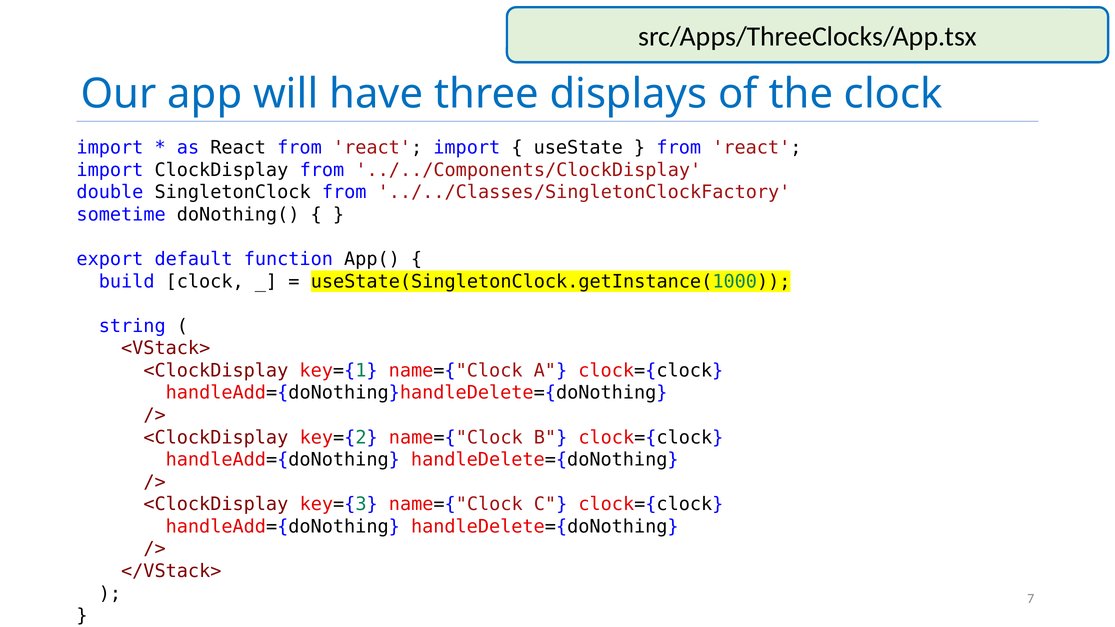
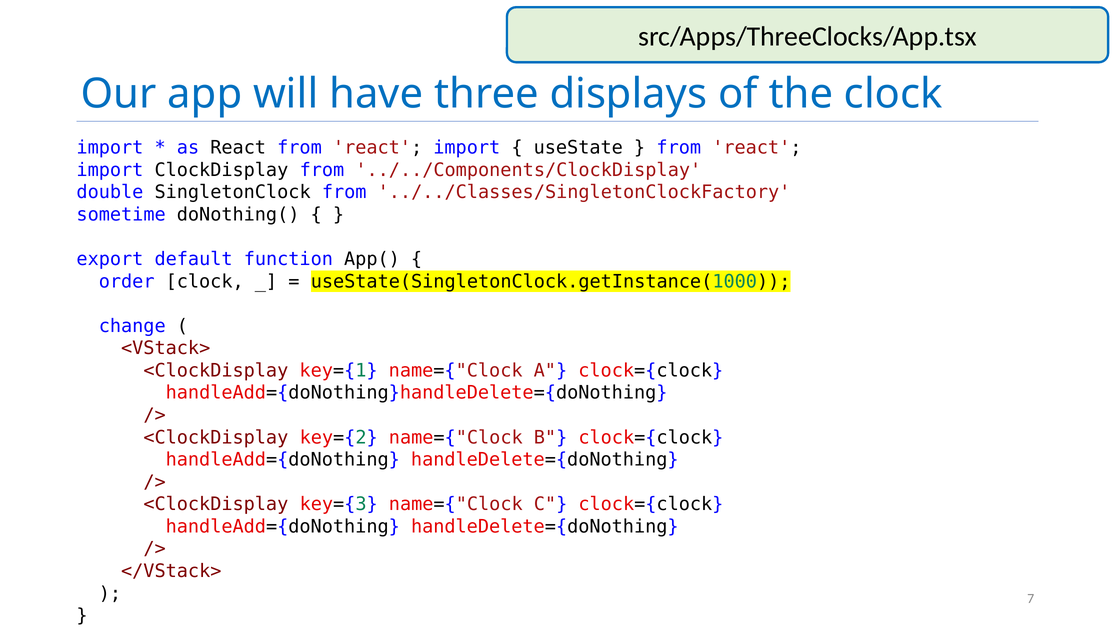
build: build -> order (127, 282)
string: string -> change (132, 326)
